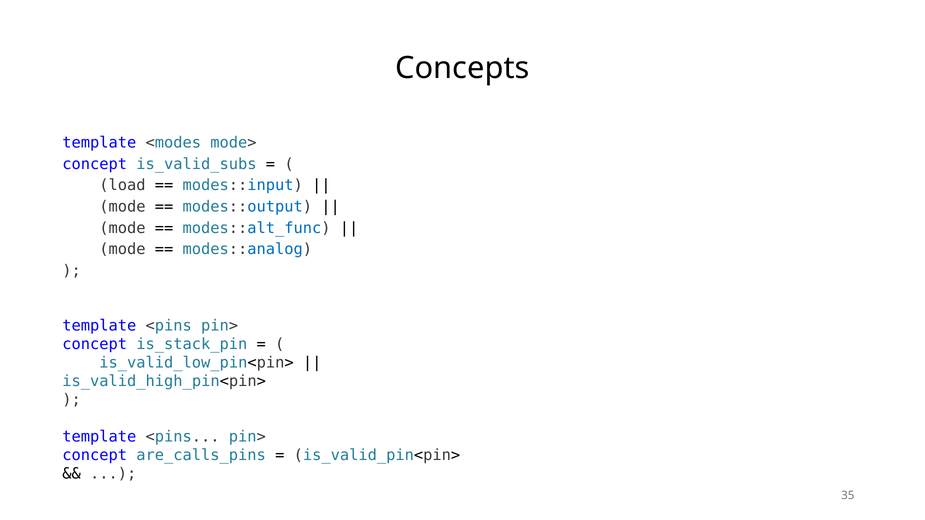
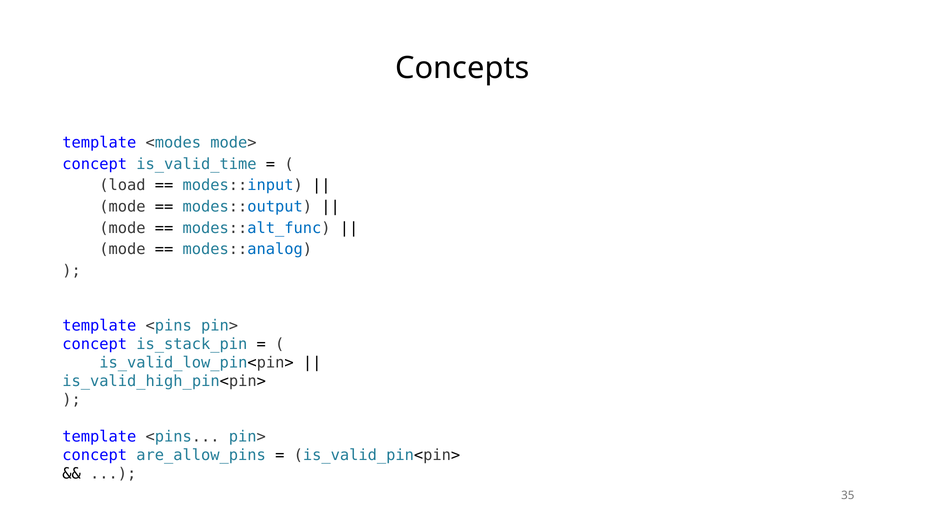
is_valid_subs: is_valid_subs -> is_valid_time (196, 164)
are_calls_pins: are_calls_pins -> are_allow_pins (201, 455)
